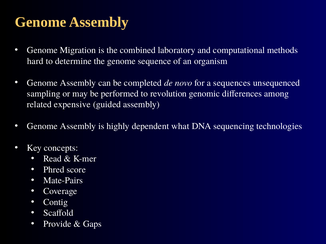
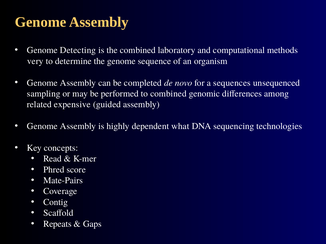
Migration: Migration -> Detecting (78, 50)
hard: hard -> very (35, 61)
to revolution: revolution -> combined (168, 94)
Provide: Provide -> Repeats (57, 224)
